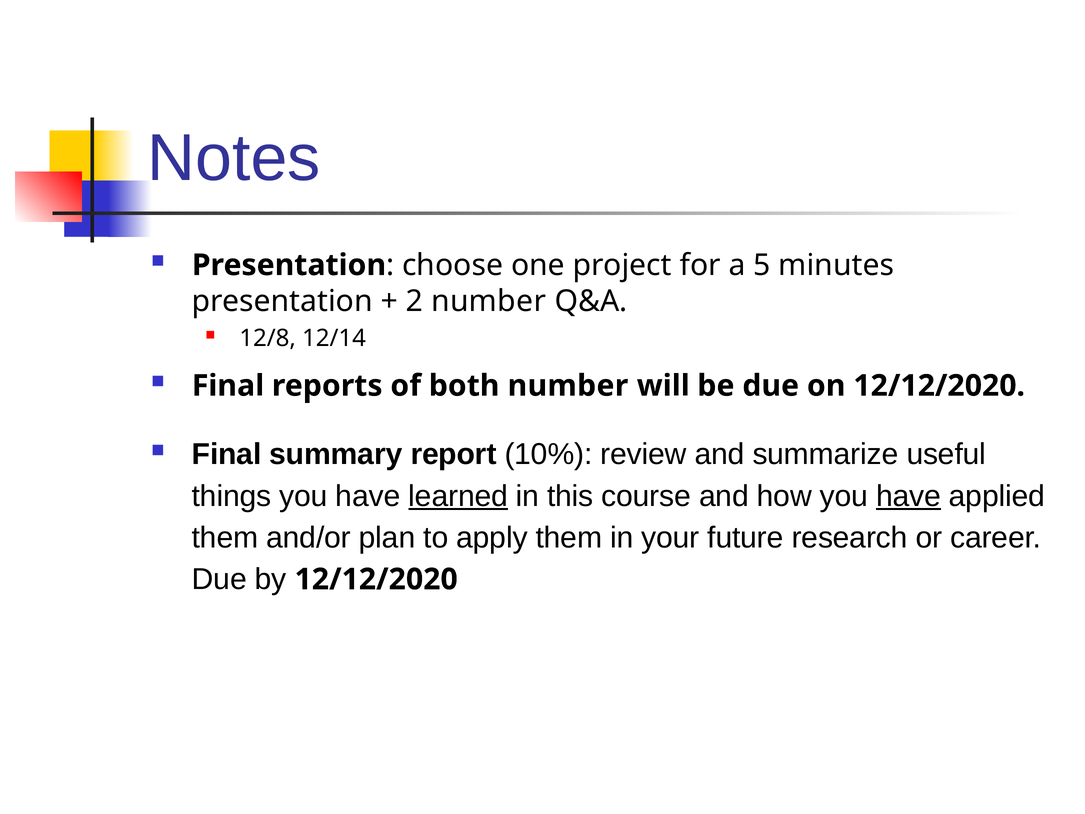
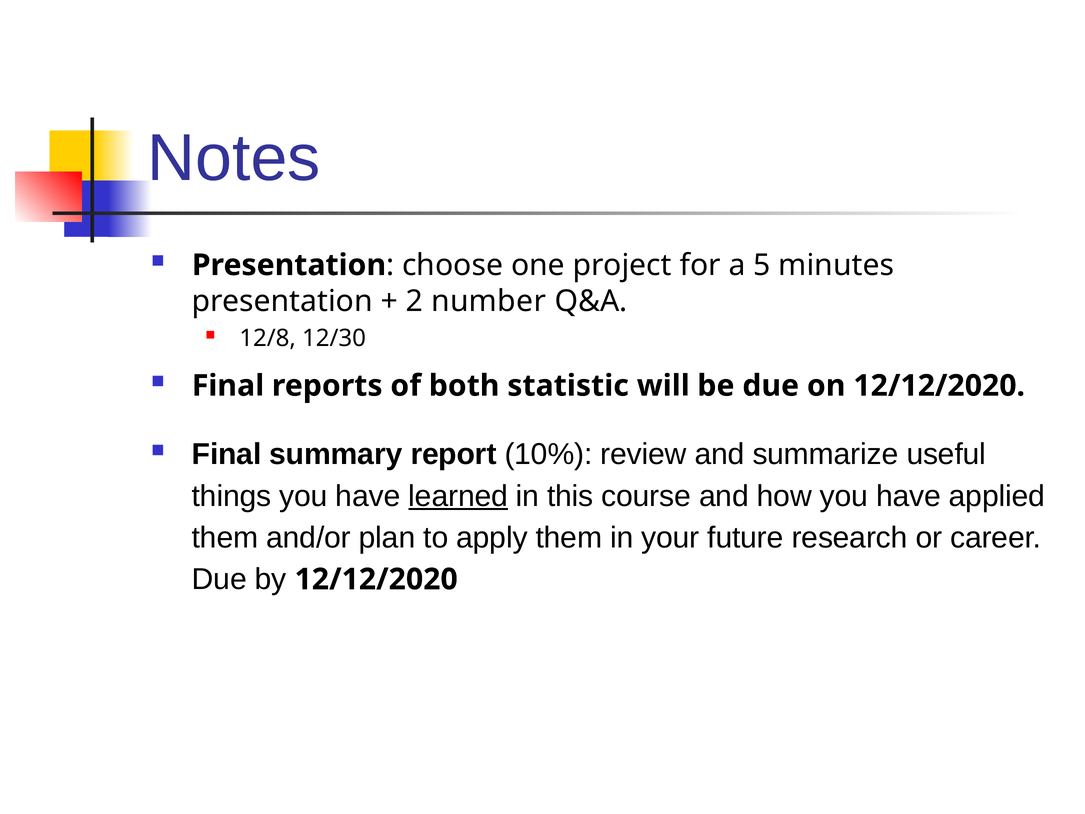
12/14: 12/14 -> 12/30 (334, 338)
both number: number -> statistic (568, 386)
have underline: present -> none (909, 496)
